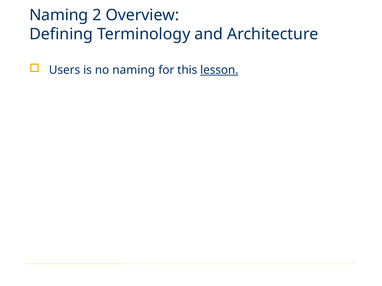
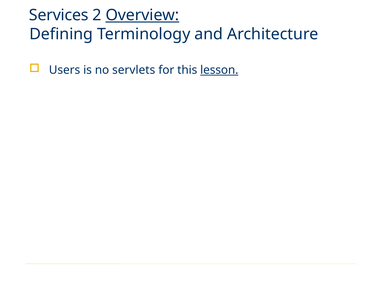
Naming: Naming -> Services (59, 15)
Overview underline: none -> present (142, 15)
no naming: naming -> servlets (134, 70)
